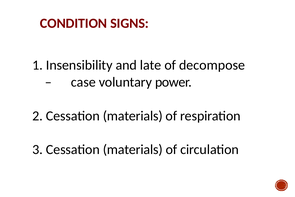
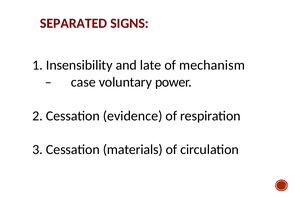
CONDITION: CONDITION -> SEPARATED (74, 23)
decompose: decompose -> mechanism (212, 65)
materials: materials -> evidence (133, 116)
